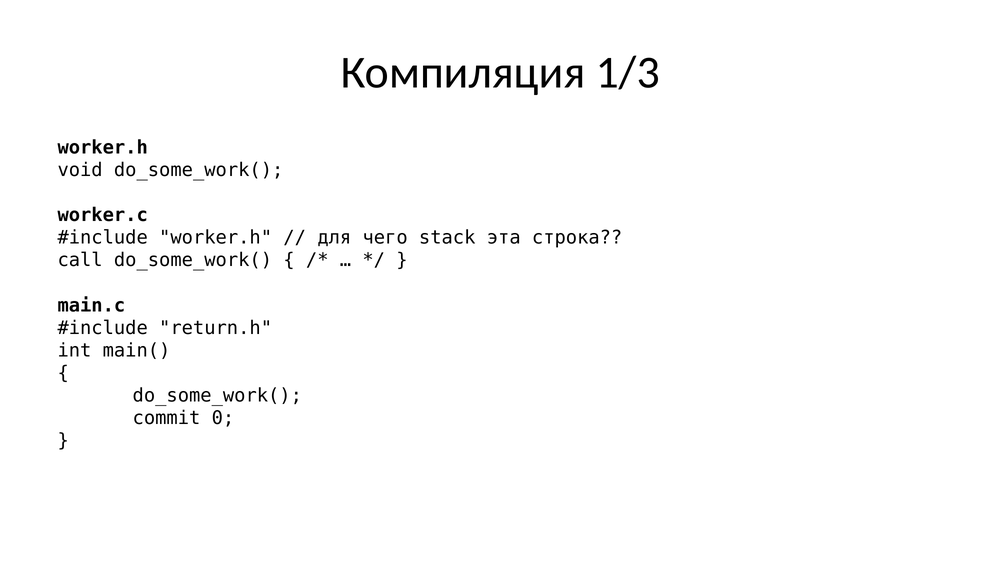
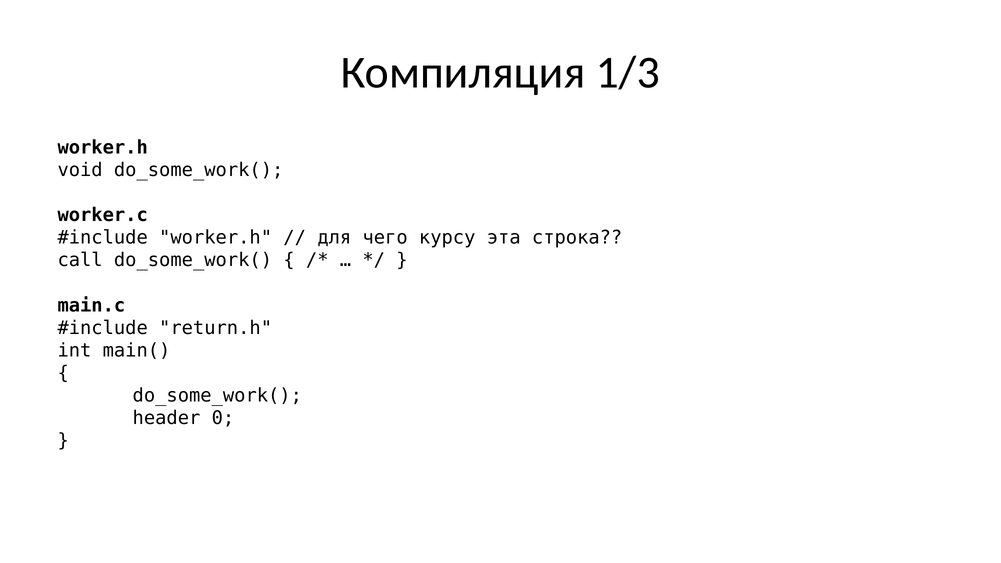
stack: stack -> курсу (447, 238)
commit: commit -> header (166, 418)
